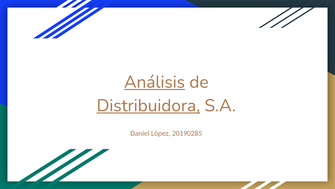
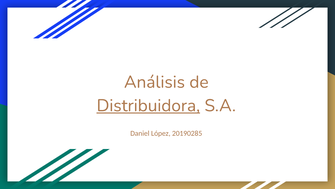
Análisis underline: present -> none (154, 82)
